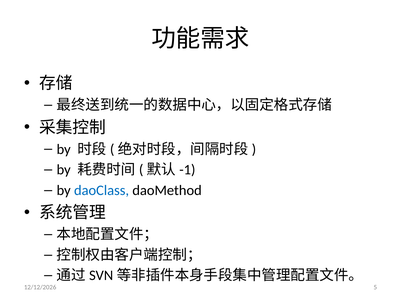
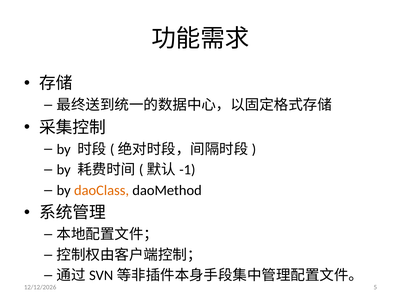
daoClass colour: blue -> orange (102, 190)
